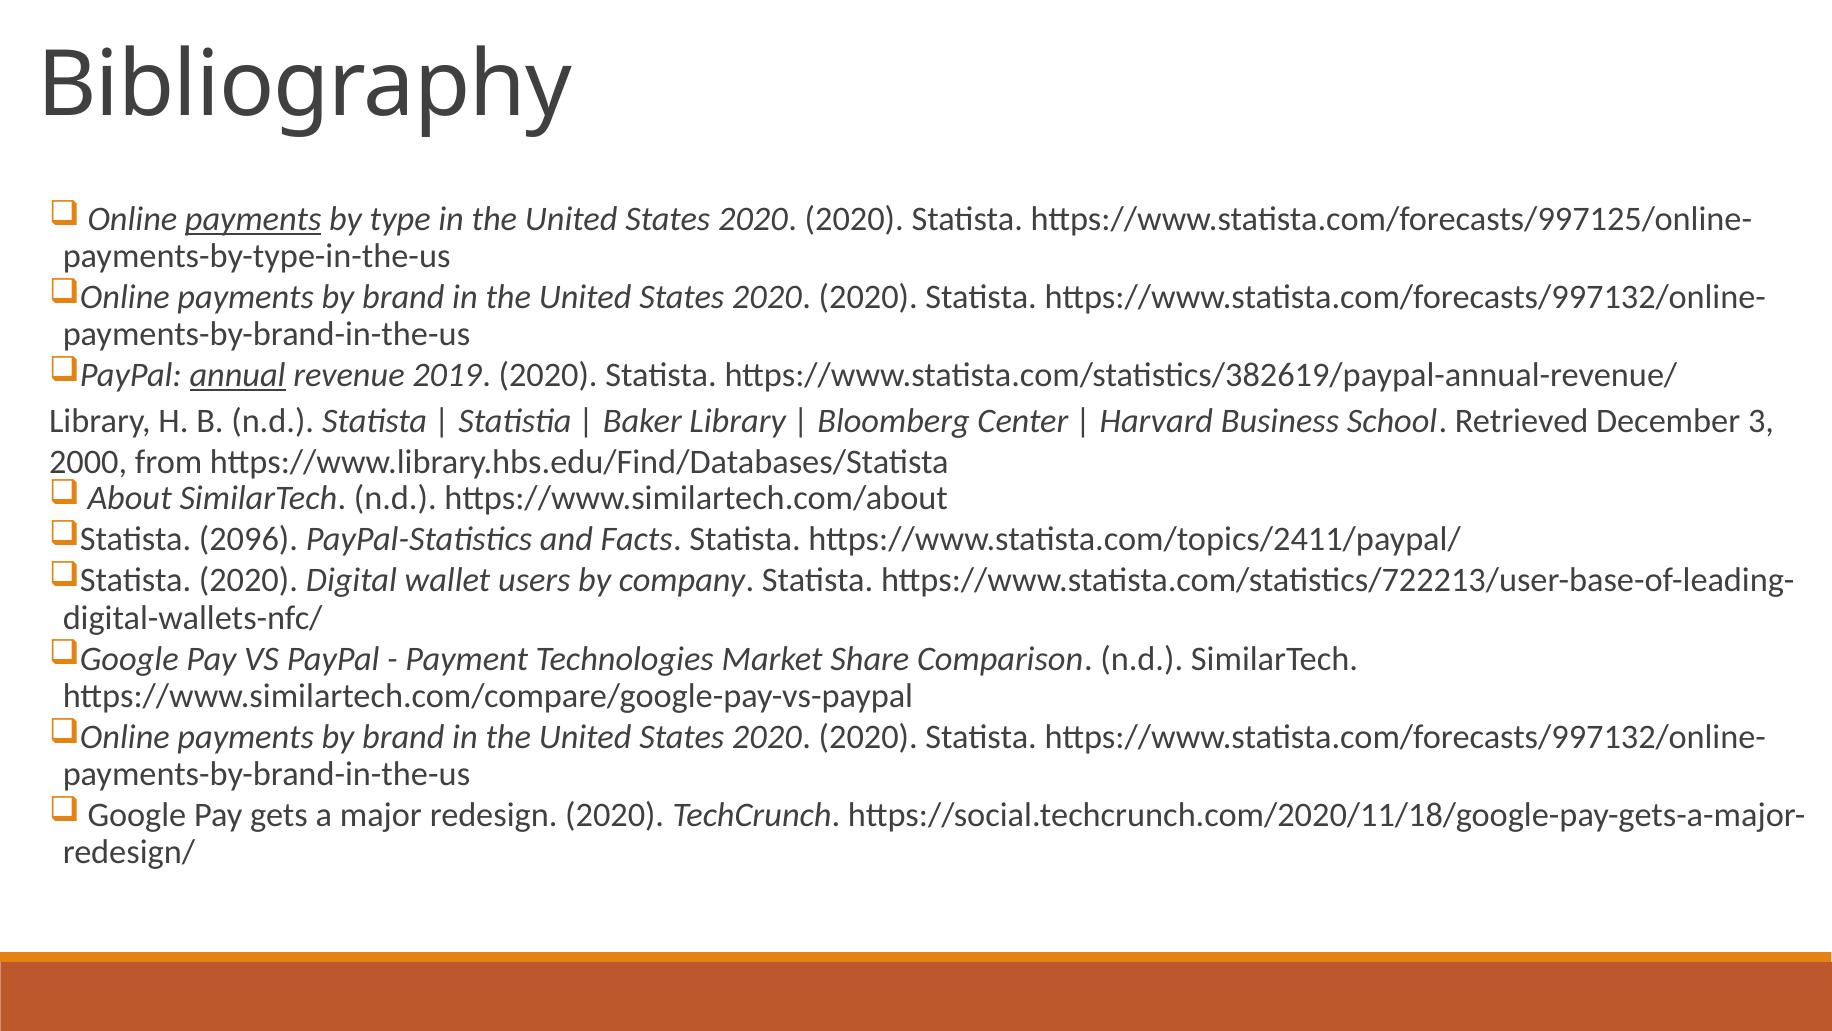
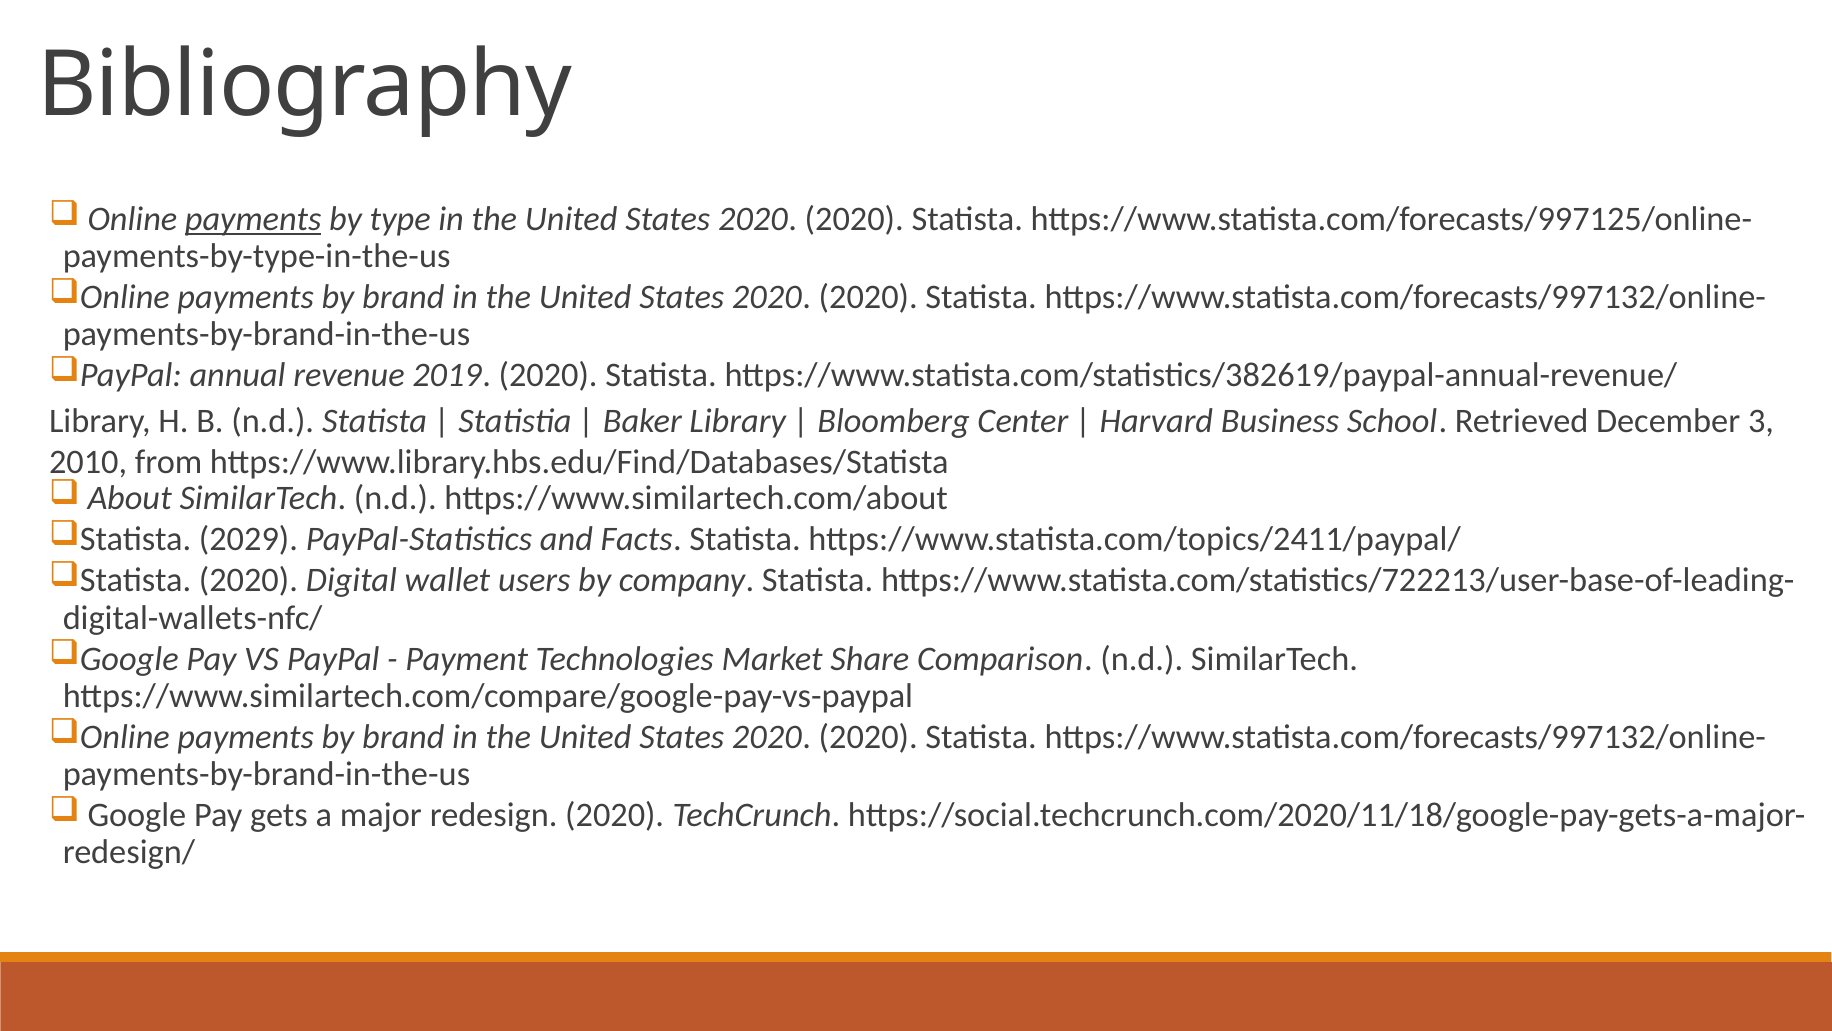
annual underline: present -> none (238, 375)
2000: 2000 -> 2010 (88, 462)
2096: 2096 -> 2029 (248, 539)
